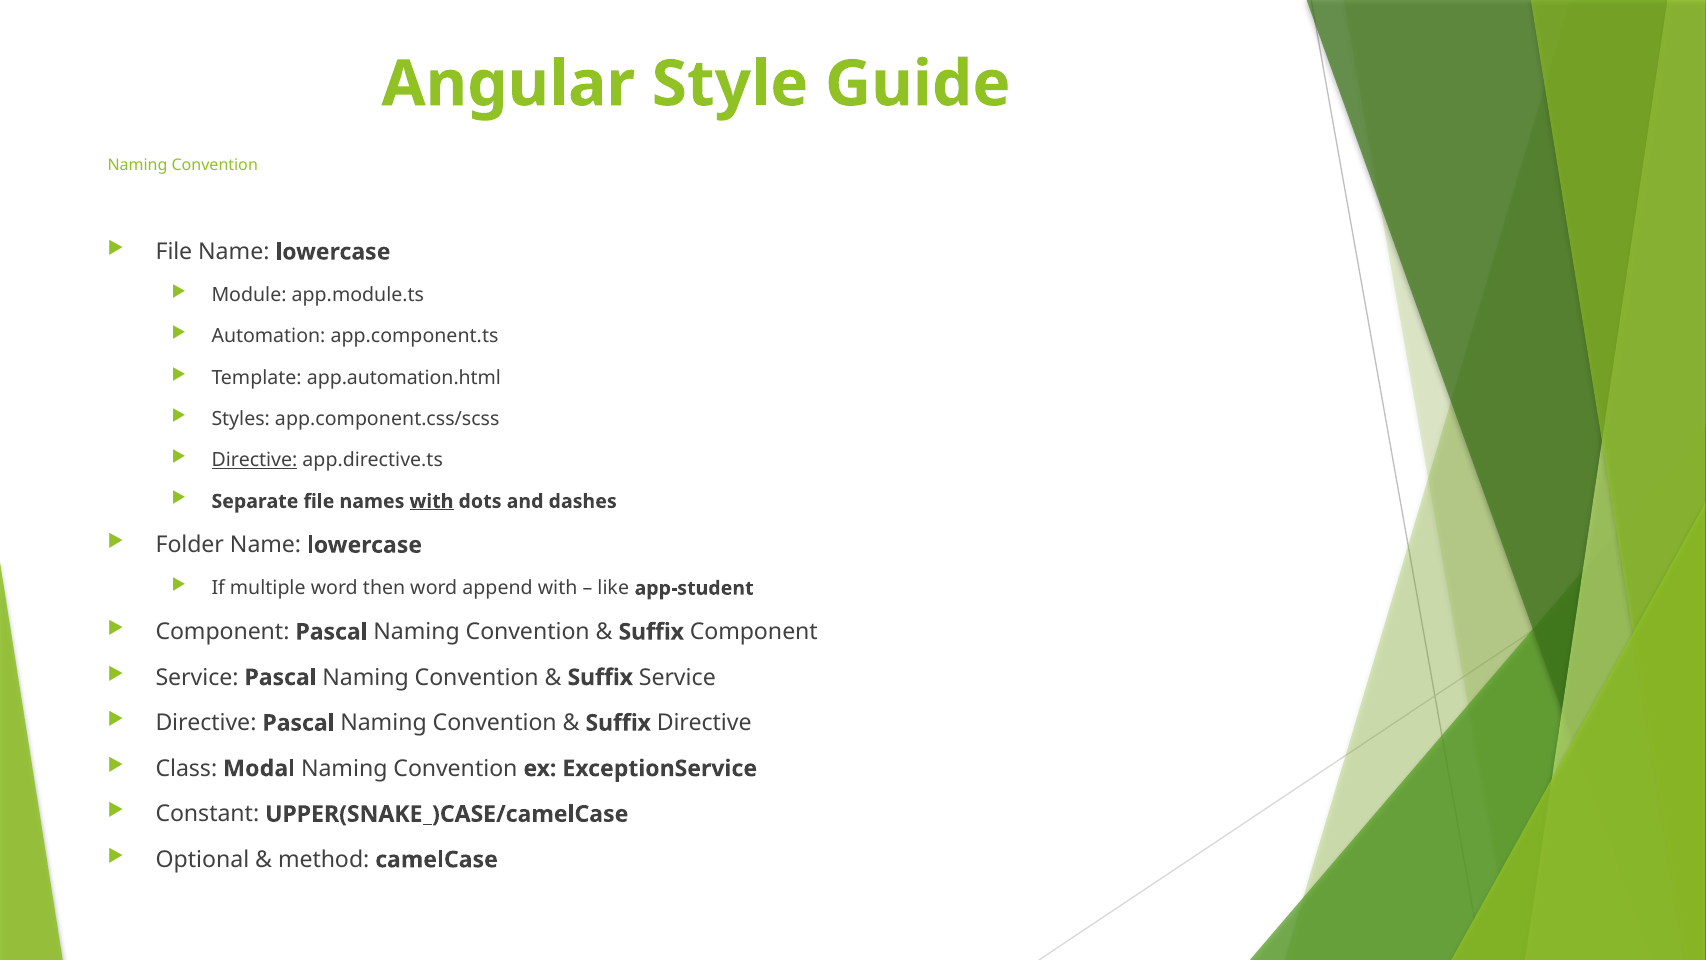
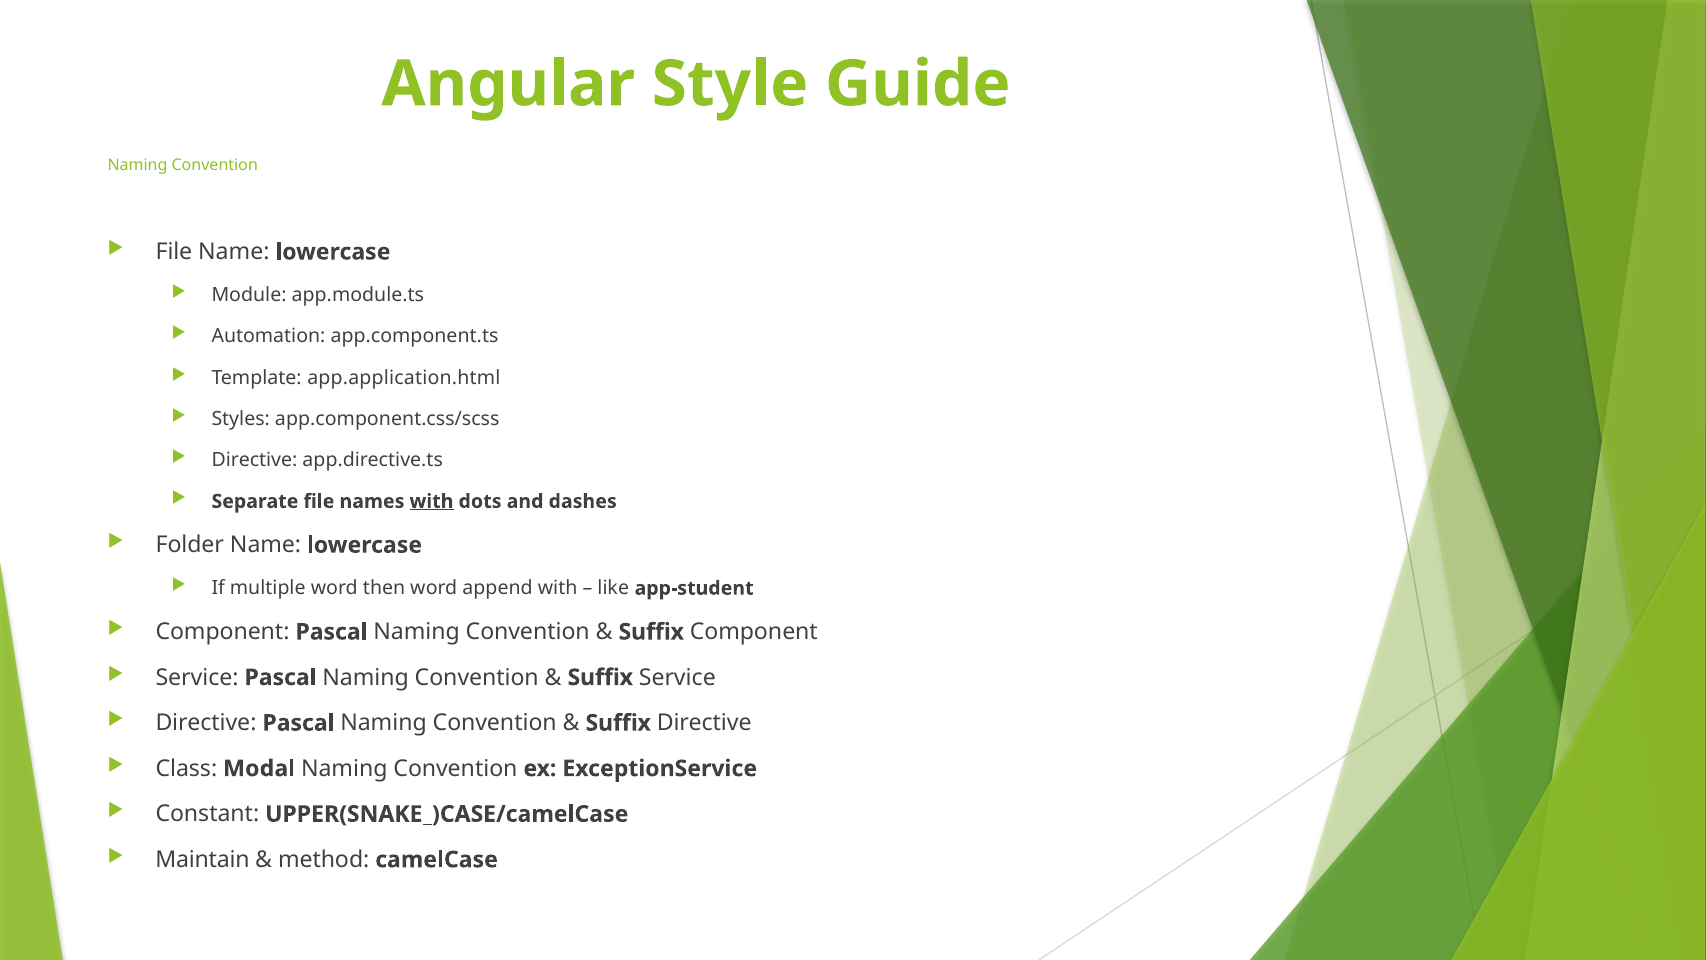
app.automation.html: app.automation.html -> app.application.html (404, 377)
Directive underline: present -> none (254, 460)
Optional: Optional -> Maintain (203, 859)
